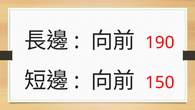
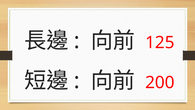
190: 190 -> 125 (160, 42)
150: 150 -> 200 (160, 82)
